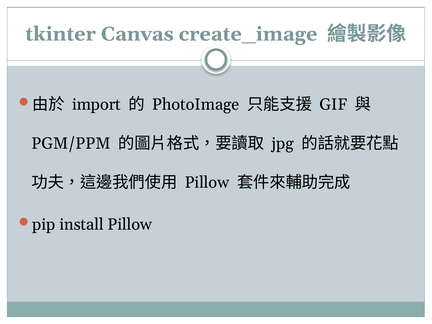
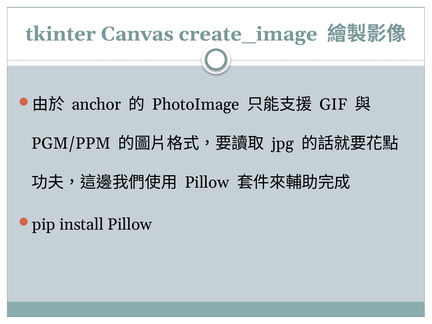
import: import -> anchor (96, 105)
